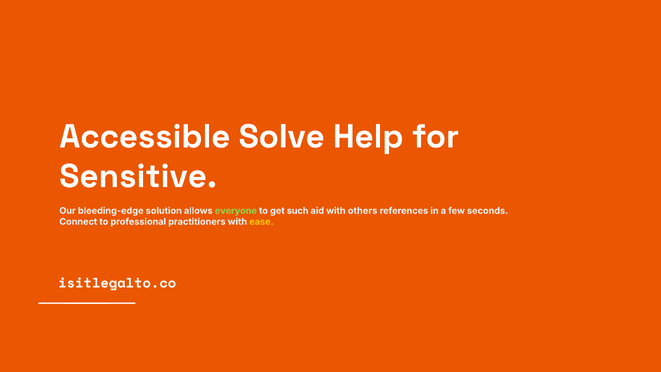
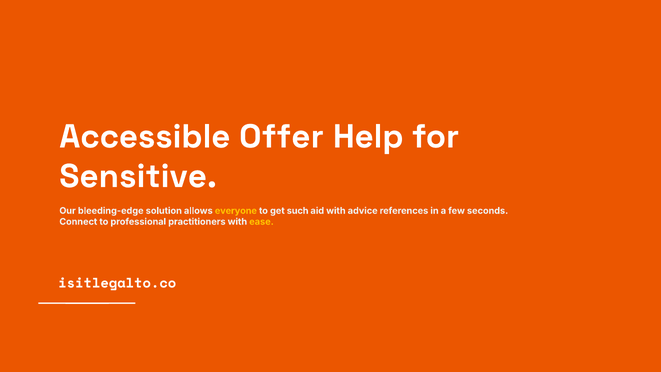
Solve: Solve -> Offer (281, 136)
everyone colour: light green -> yellow (236, 211)
others: others -> advice (363, 211)
